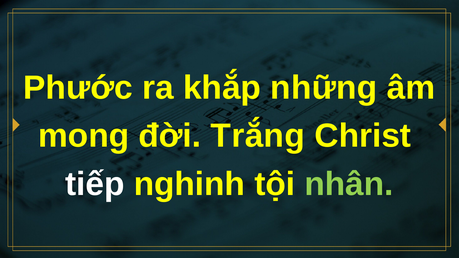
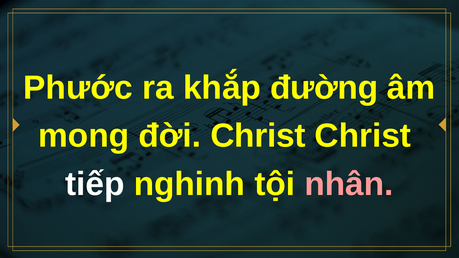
những: những -> đường (324, 88)
đời Trắng: Trắng -> Christ (258, 136)
nhân colour: light green -> pink (349, 184)
